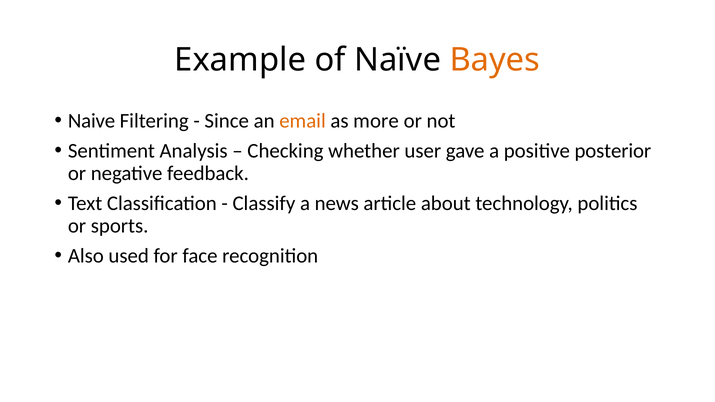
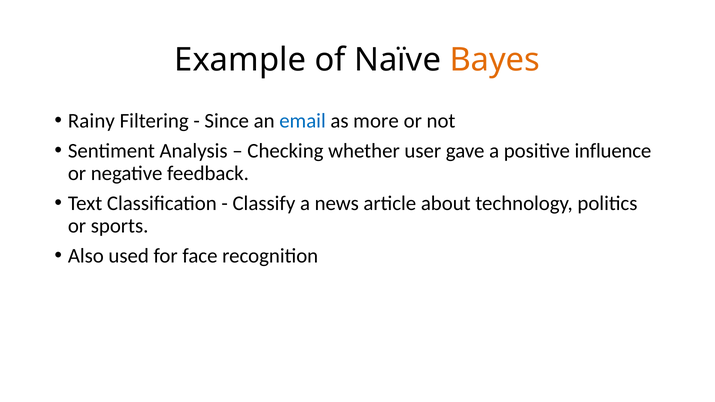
Naive: Naive -> Rainy (91, 121)
email colour: orange -> blue (303, 121)
posterior: posterior -> influence (613, 151)
